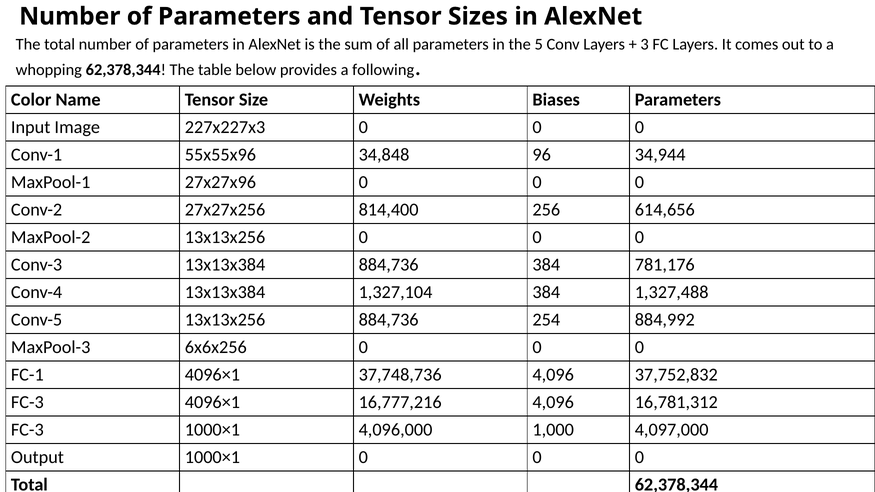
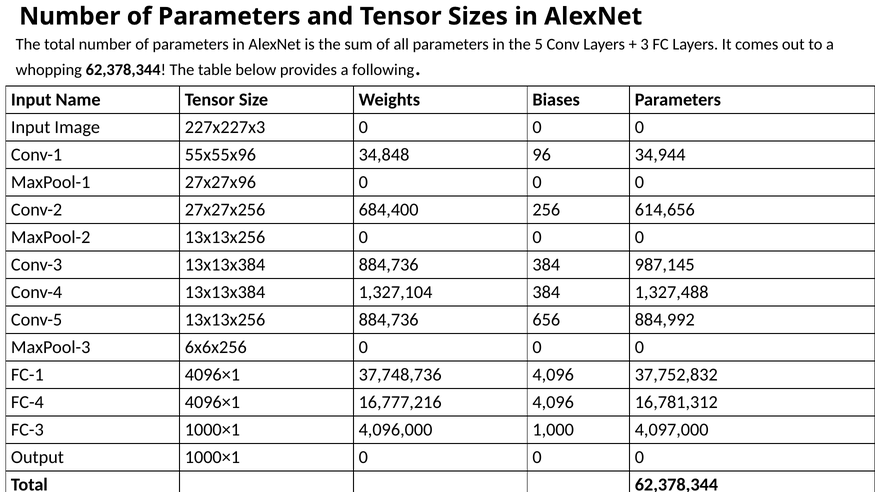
Color: Color -> Input (31, 100)
814,400: 814,400 -> 684,400 (389, 210)
781,176: 781,176 -> 987,145 (665, 265)
254: 254 -> 656 (546, 320)
FC-3: FC-3 -> FC-4 (27, 403)
